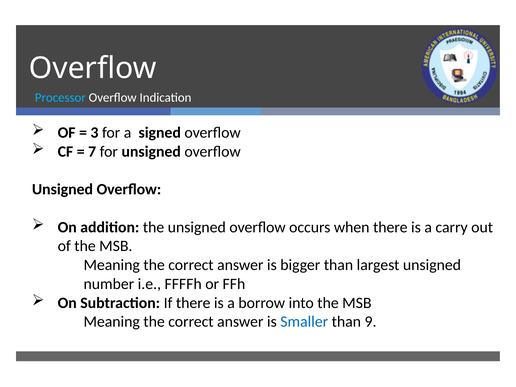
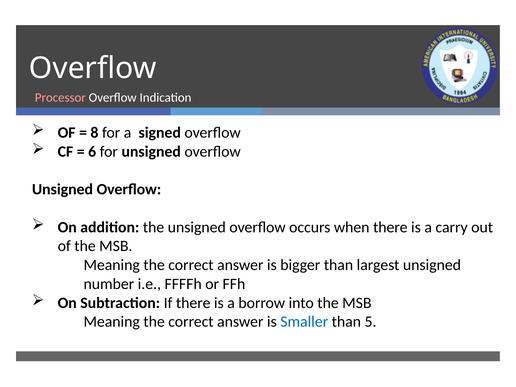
Processor colour: light blue -> pink (60, 98)
3: 3 -> 8 (94, 133)
7: 7 -> 6 (92, 152)
9: 9 -> 5 (371, 322)
